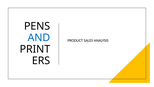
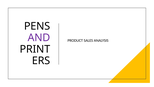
AND colour: blue -> purple (39, 38)
